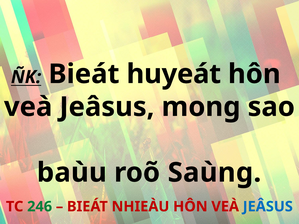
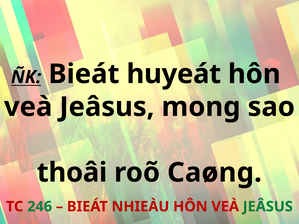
baùu: baùu -> thoâi (72, 173)
Saùng: Saùng -> Caøng (214, 173)
JEÂSUS colour: blue -> green (268, 207)
